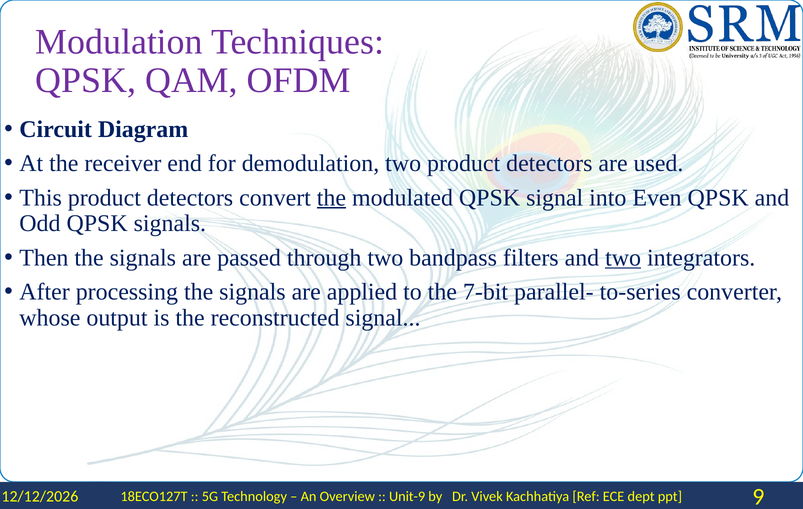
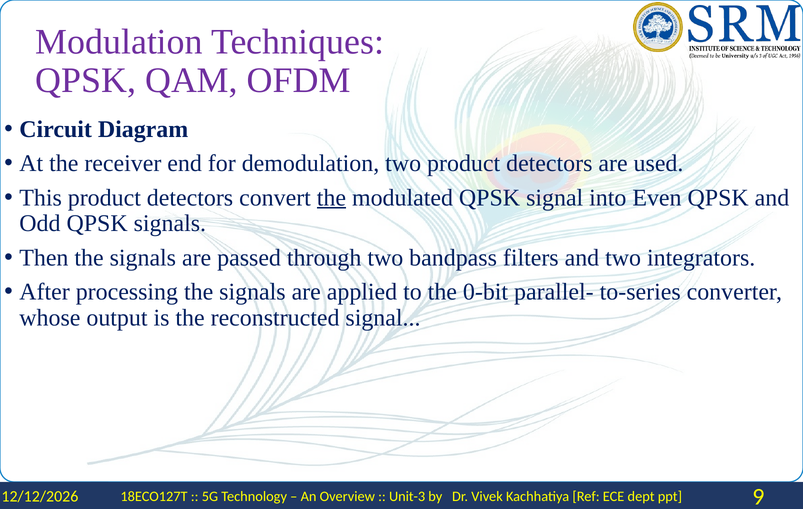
two underline: present -> none (623, 258)
7-bit: 7-bit -> 0-bit (486, 292)
Unit-9: Unit-9 -> Unit-3 (407, 496)
